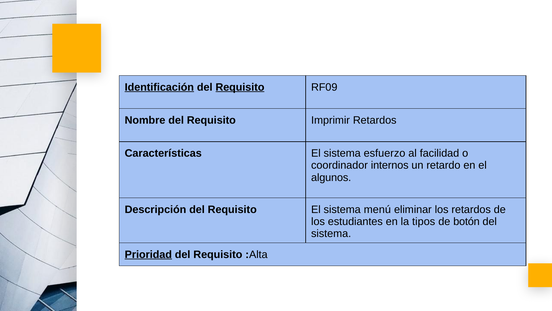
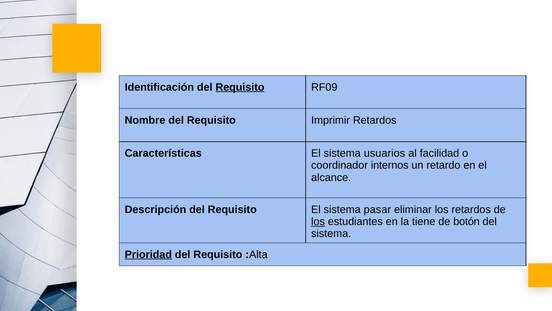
Identificación underline: present -> none (159, 87)
esfuerzo: esfuerzo -> usuarios (385, 153)
algunos: algunos -> alcance (331, 177)
menú: menú -> pasar (377, 209)
los underline: none -> present (318, 221)
tipos: tipos -> tiene (424, 221)
